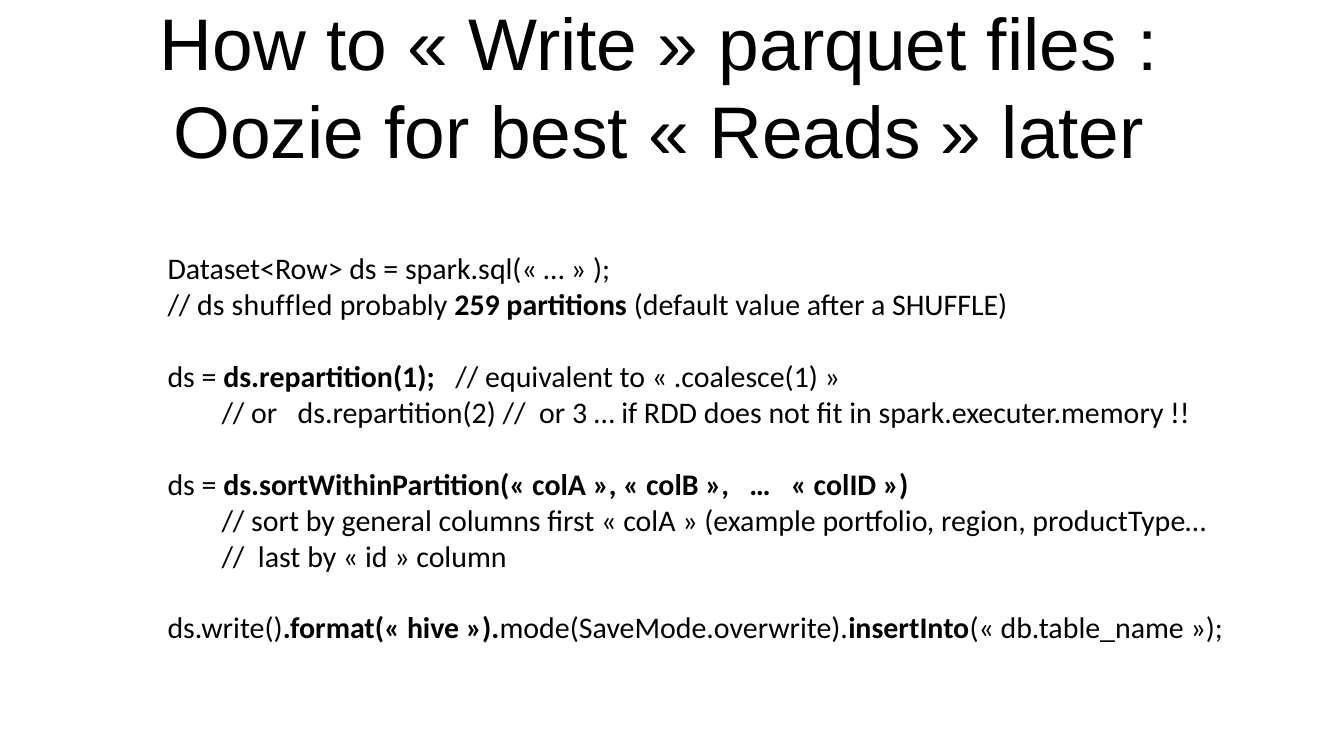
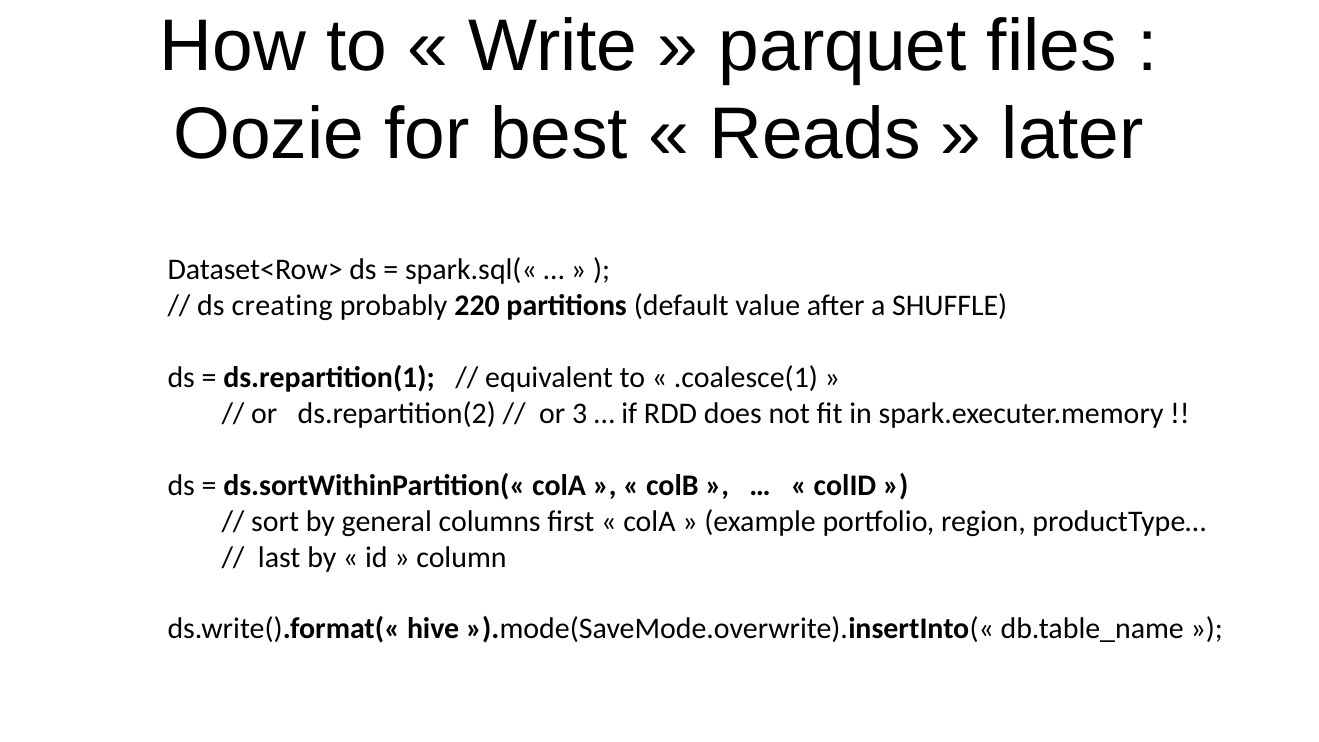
shuffled: shuffled -> creating (282, 306)
259: 259 -> 220 (477, 306)
